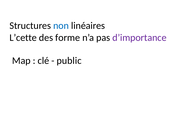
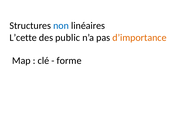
forme: forme -> public (68, 37)
d’importance colour: purple -> orange (139, 37)
public: public -> forme (69, 60)
